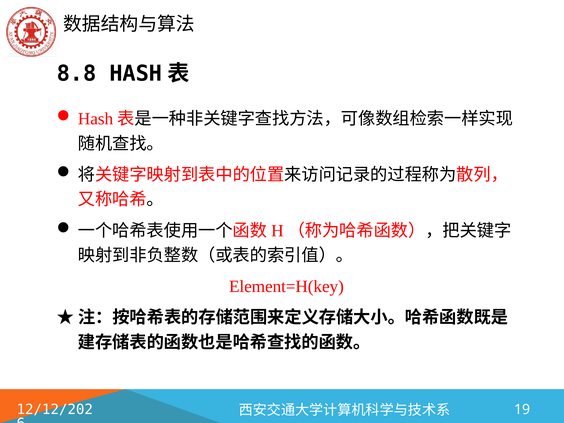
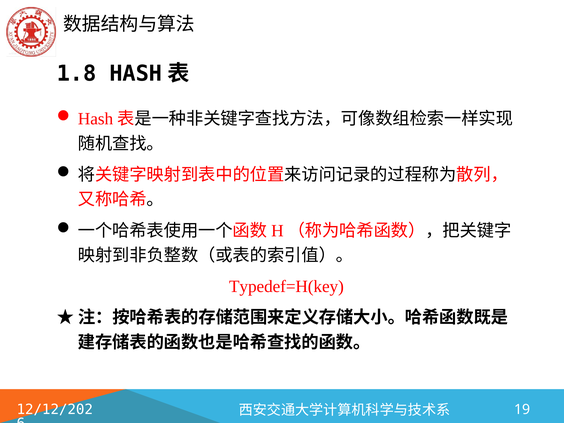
8.8: 8.8 -> 1.8 (76, 74)
Element=H(key: Element=H(key -> Typedef=H(key (286, 287)
